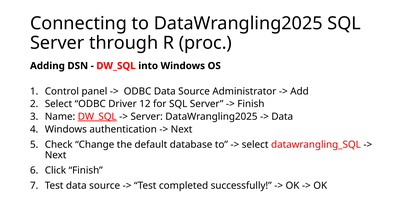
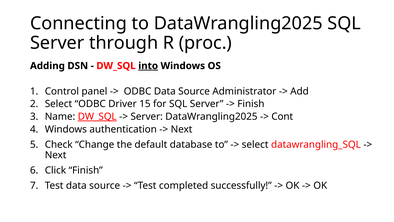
into underline: none -> present (148, 66)
12: 12 -> 15 (145, 104)
Data: Data -> Cont (282, 116)
